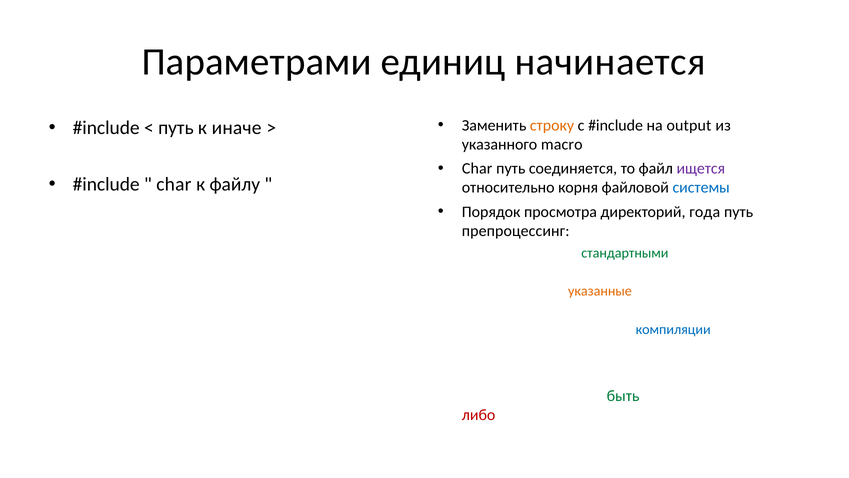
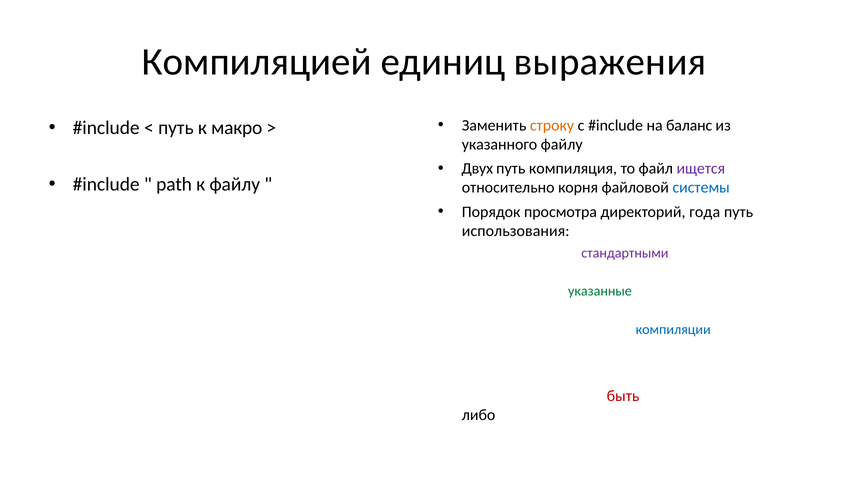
Параметрами: Параметрами -> Компиляцией (257, 62)
начинается: начинается -> выражения (610, 62)
output: output -> баланс (689, 125)
иначе: иначе -> макро (237, 128)
указанного macro: macro -> файлу (562, 144)
Char: Char -> Двух (477, 168)
соединяется: соединяется -> компиляция (573, 168)
char: char -> path (174, 184)
препроцессинг: препроцессинг -> использования (516, 231)
стандартными colour: green -> purple (625, 253)
указанные colour: orange -> green (600, 291)
быть colour: green -> red (623, 396)
либо colour: red -> black (479, 415)
